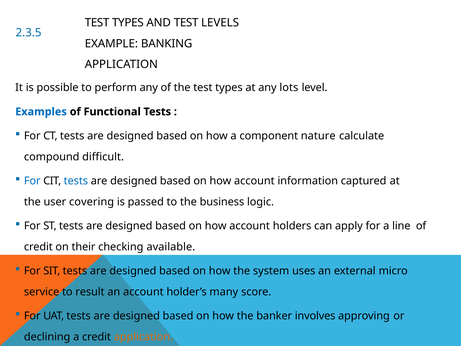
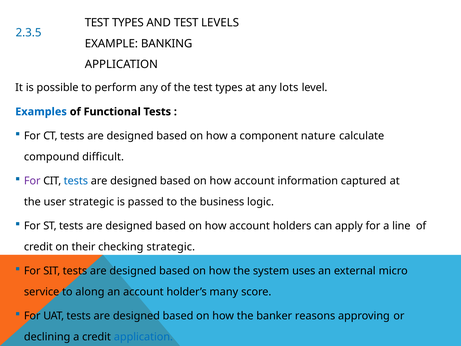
For colour: blue -> purple (32, 181)
user covering: covering -> strategic (92, 202)
checking available: available -> strategic (171, 247)
result: result -> along (90, 292)
involves: involves -> reasons (315, 316)
application colour: orange -> blue (143, 337)
